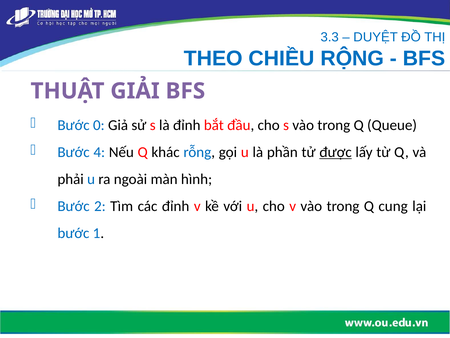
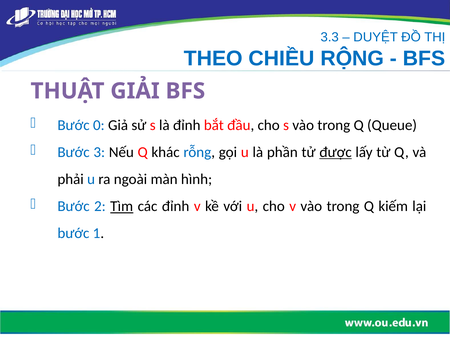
4: 4 -> 3 (99, 152)
Tìm underline: none -> present (122, 206)
cung: cung -> kiếm (393, 206)
